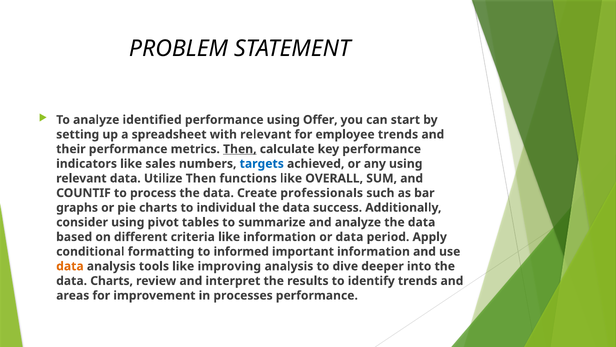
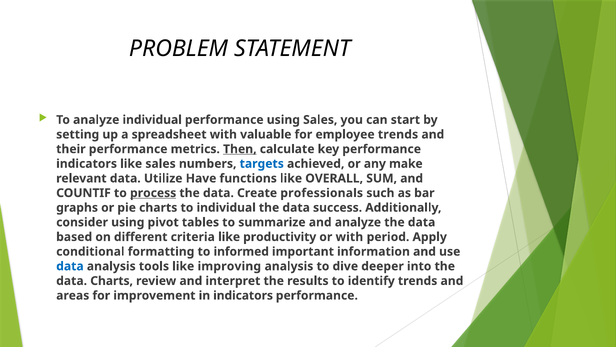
analyze identified: identified -> individual (152, 120)
using Offer: Offer -> Sales (320, 120)
with relevant: relevant -> valuable (266, 134)
any using: using -> make (406, 164)
Utilize Then: Then -> Have (201, 178)
process underline: none -> present (153, 193)
like information: information -> productivity (280, 237)
or data: data -> with (349, 237)
data colour: orange -> blue (70, 266)
in processes: processes -> indicators (243, 295)
